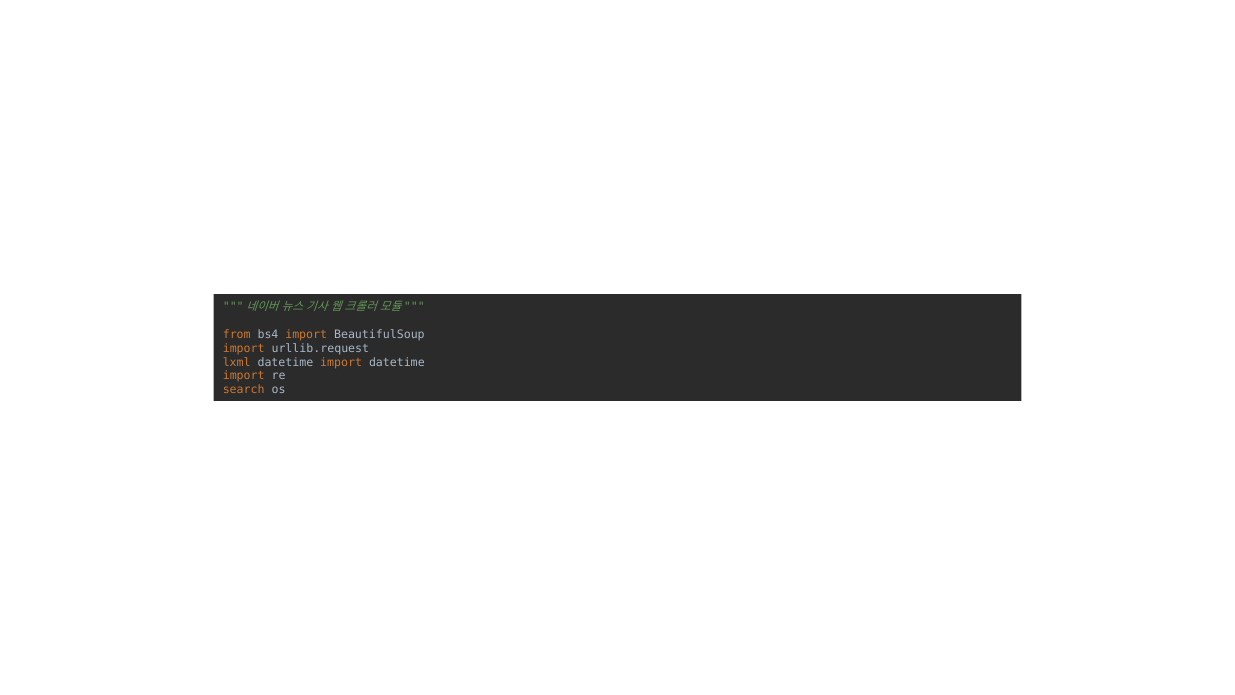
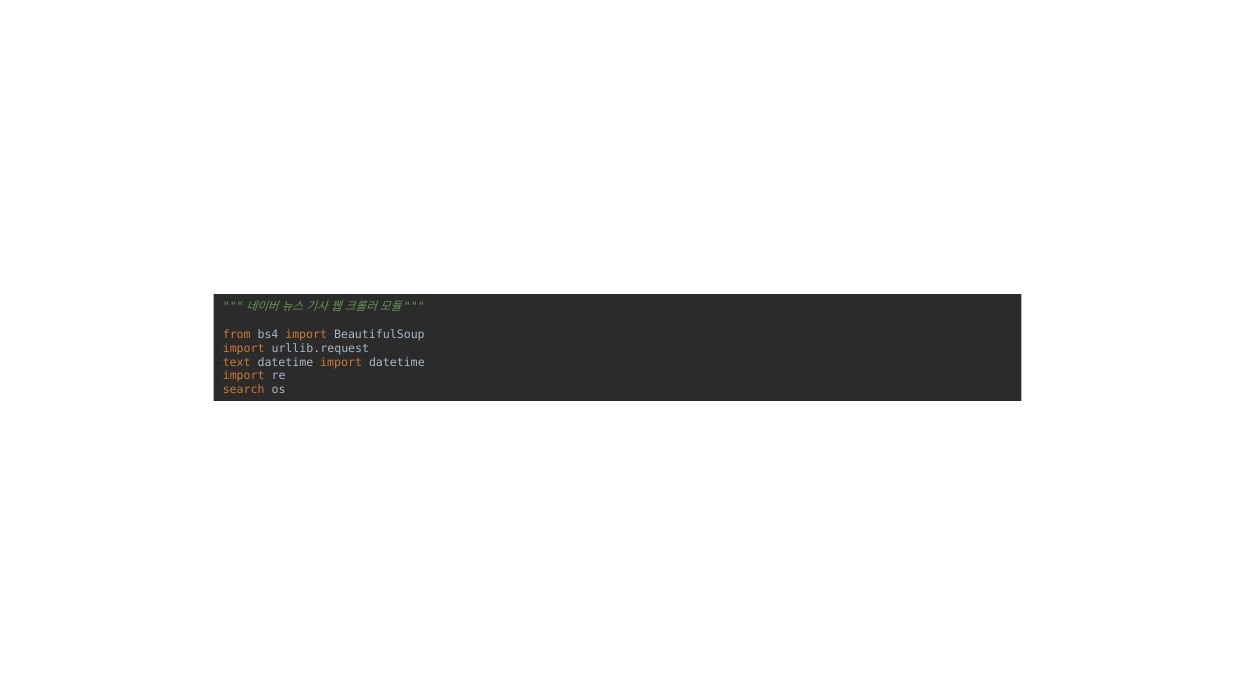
lxml: lxml -> text (237, 362)
